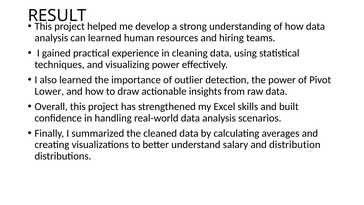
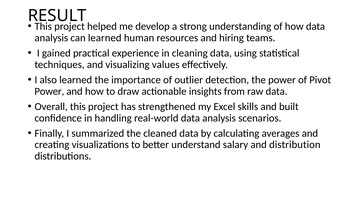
visualizing power: power -> values (166, 64)
Lower: Lower -> Power (49, 91)
